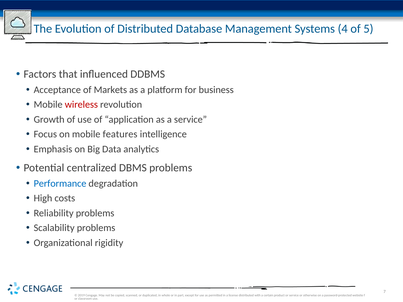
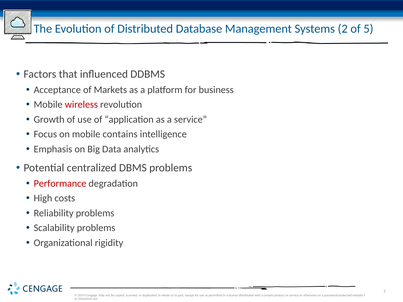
4: 4 -> 2 (343, 29)
features: features -> contains (120, 134)
Performance colour: blue -> red (60, 184)
